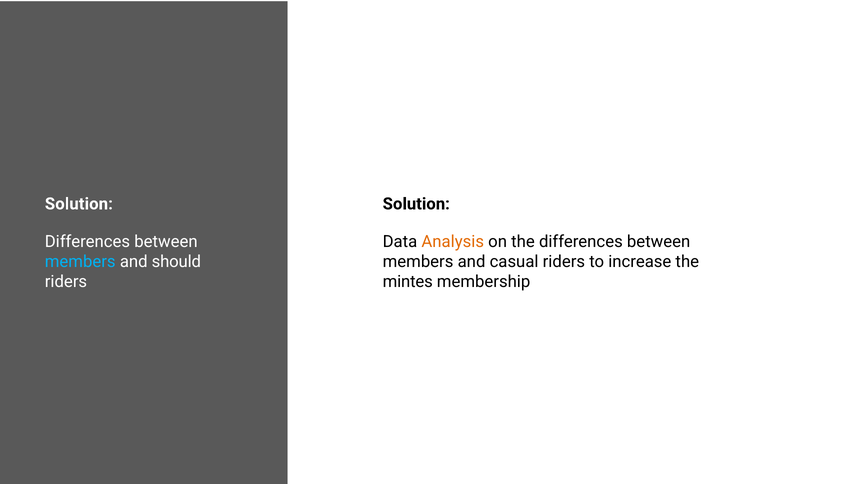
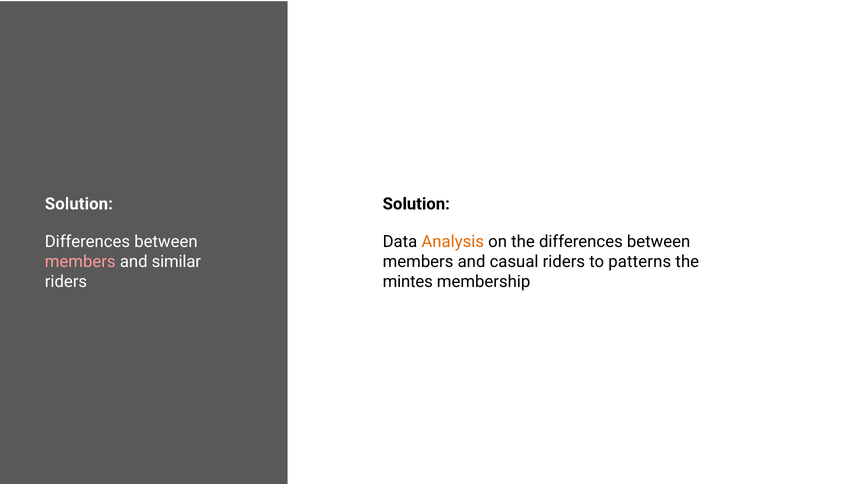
members colour: light blue -> pink (80, 261)
should: should -> similar (176, 261)
increase: increase -> patterns (640, 261)
